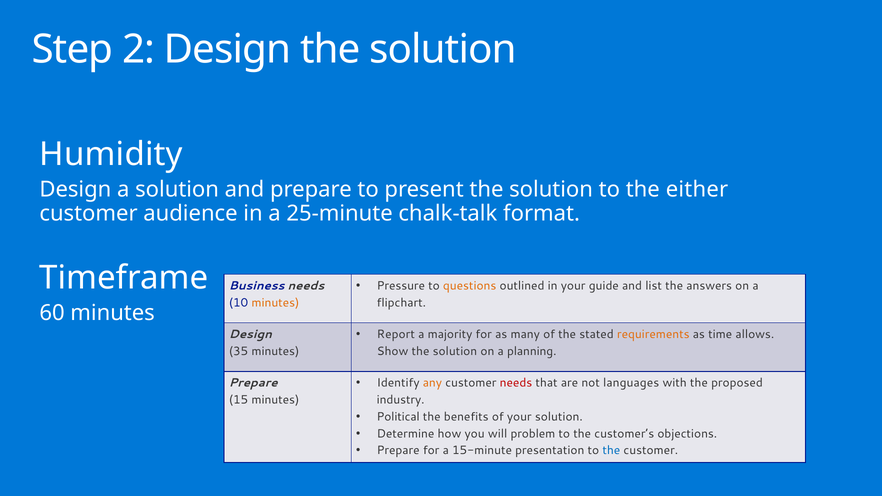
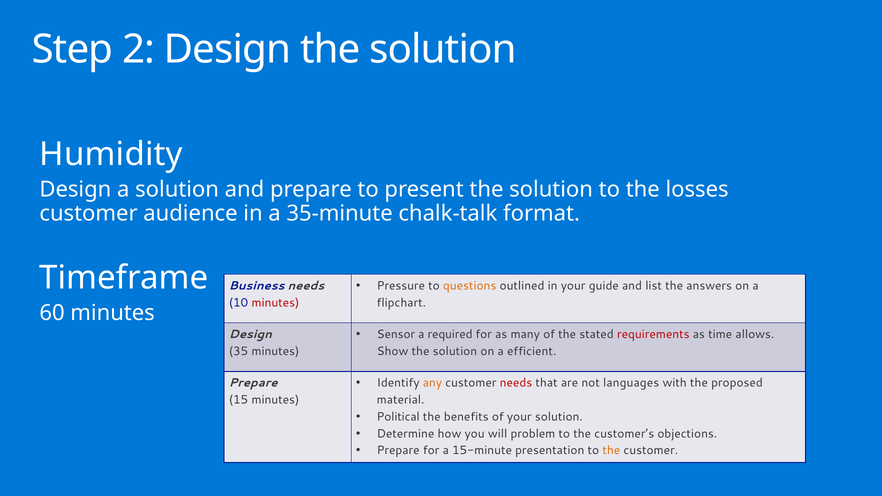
either: either -> losses (697, 190)
25-minute: 25-minute -> 35-minute (340, 213)
minutes colour: orange -> red (275, 303)
Report: Report -> Sensor (396, 334)
majority: majority -> required (450, 334)
requirements colour: orange -> red (653, 334)
planning: planning -> efficient (532, 351)
industry: industry -> material (401, 400)
the colour: blue -> orange (611, 451)
